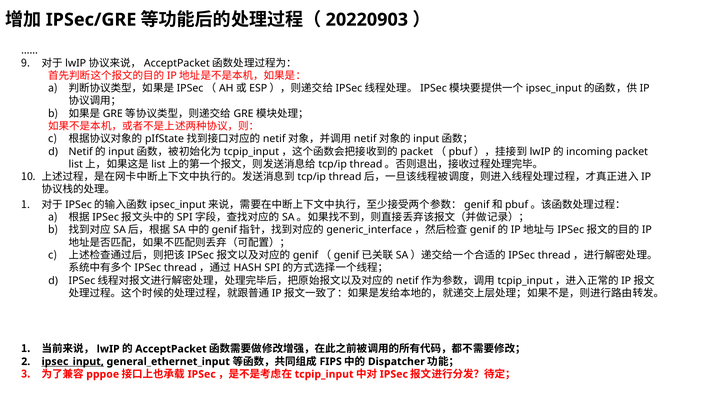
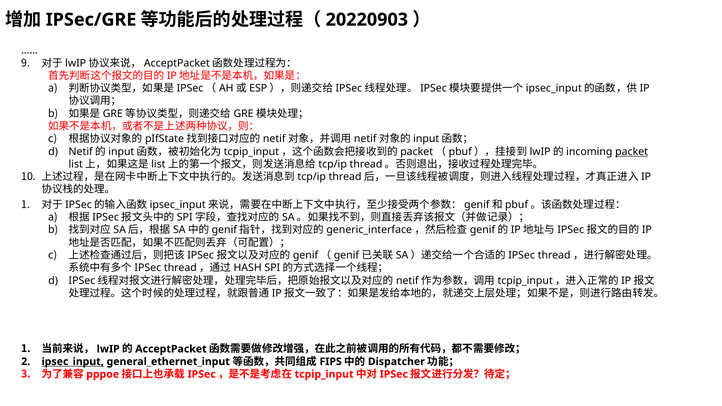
packet underline: none -> present (632, 152)
